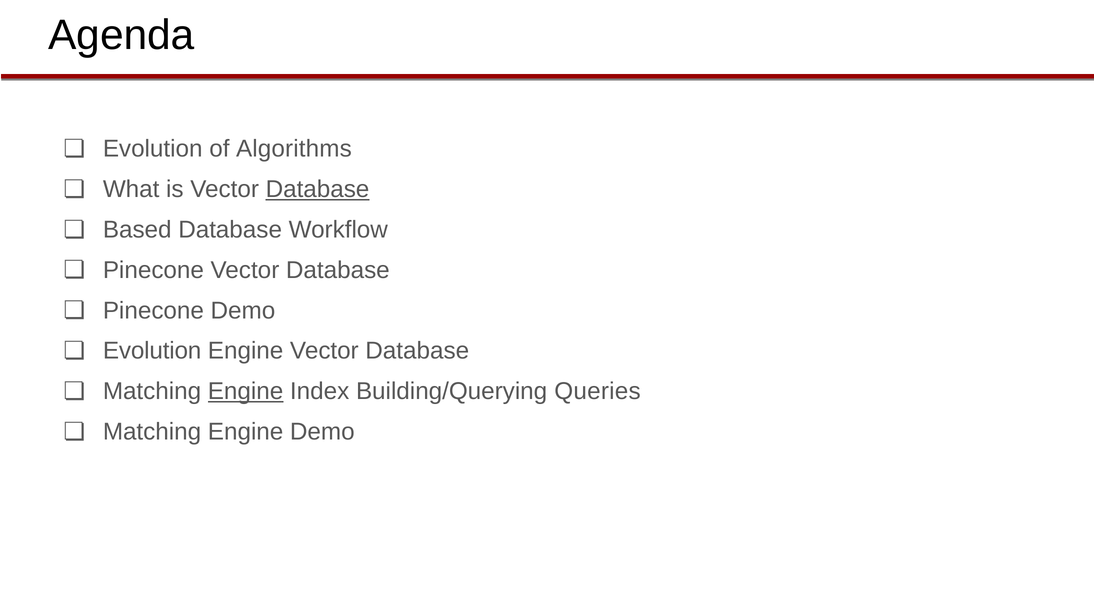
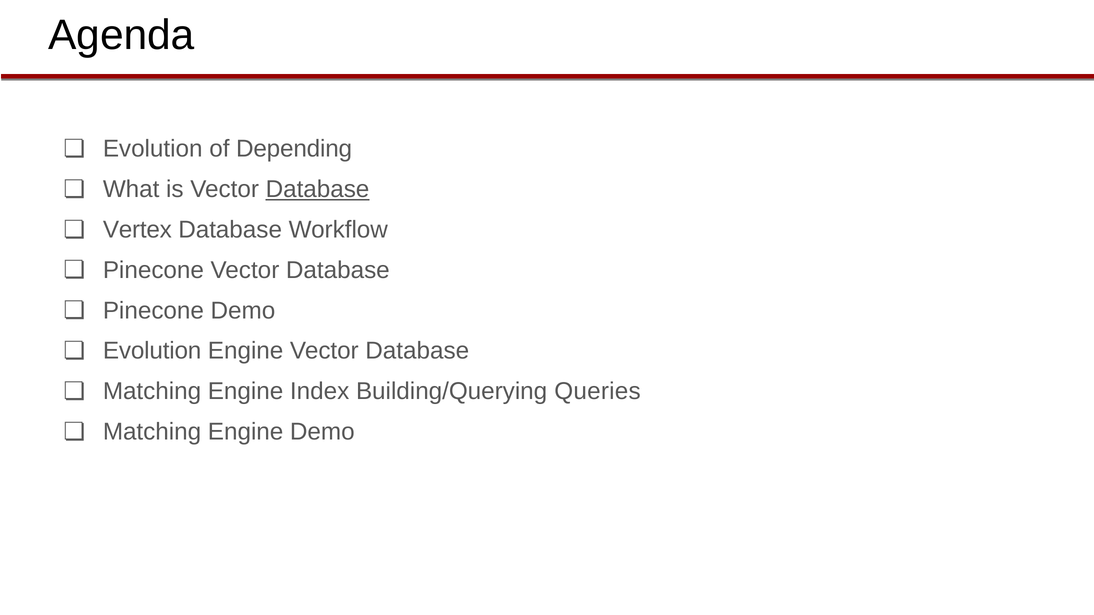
Algorithms: Algorithms -> Depending (294, 149)
Based: Based -> Vertex (137, 230)
Engine underline: present -> none (246, 392)
